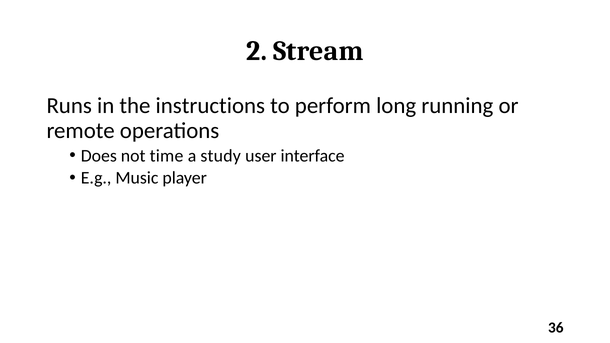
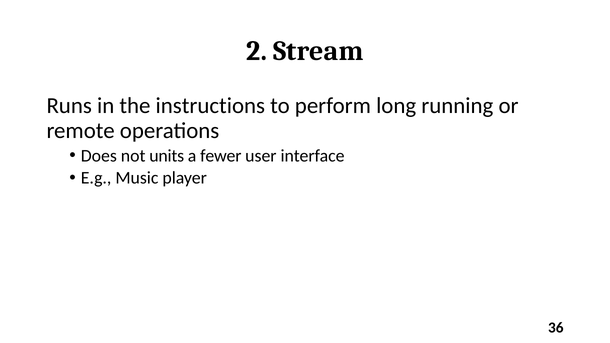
time: time -> units (167, 156)
study: study -> fewer (221, 156)
